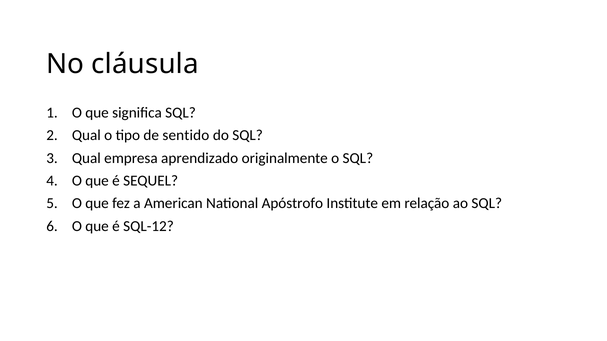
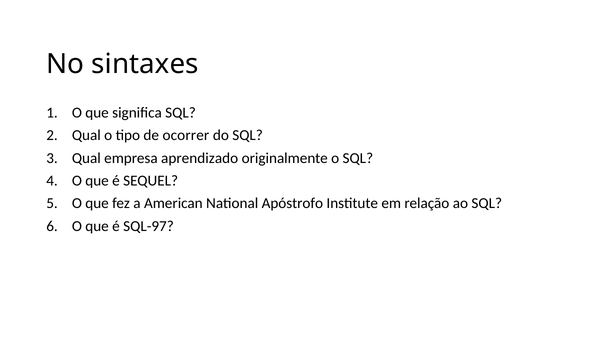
cláusula: cláusula -> sintaxes (145, 64)
sentido: sentido -> ocorrer (186, 136)
SQL-12: SQL-12 -> SQL-97 (149, 226)
